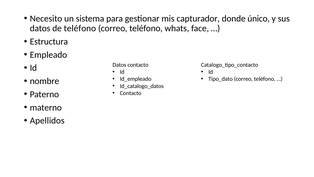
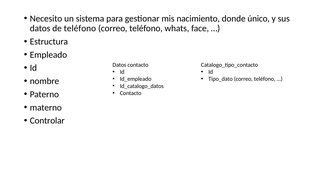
capturador: capturador -> nacimiento (198, 18)
Apellidos: Apellidos -> Controlar (47, 120)
